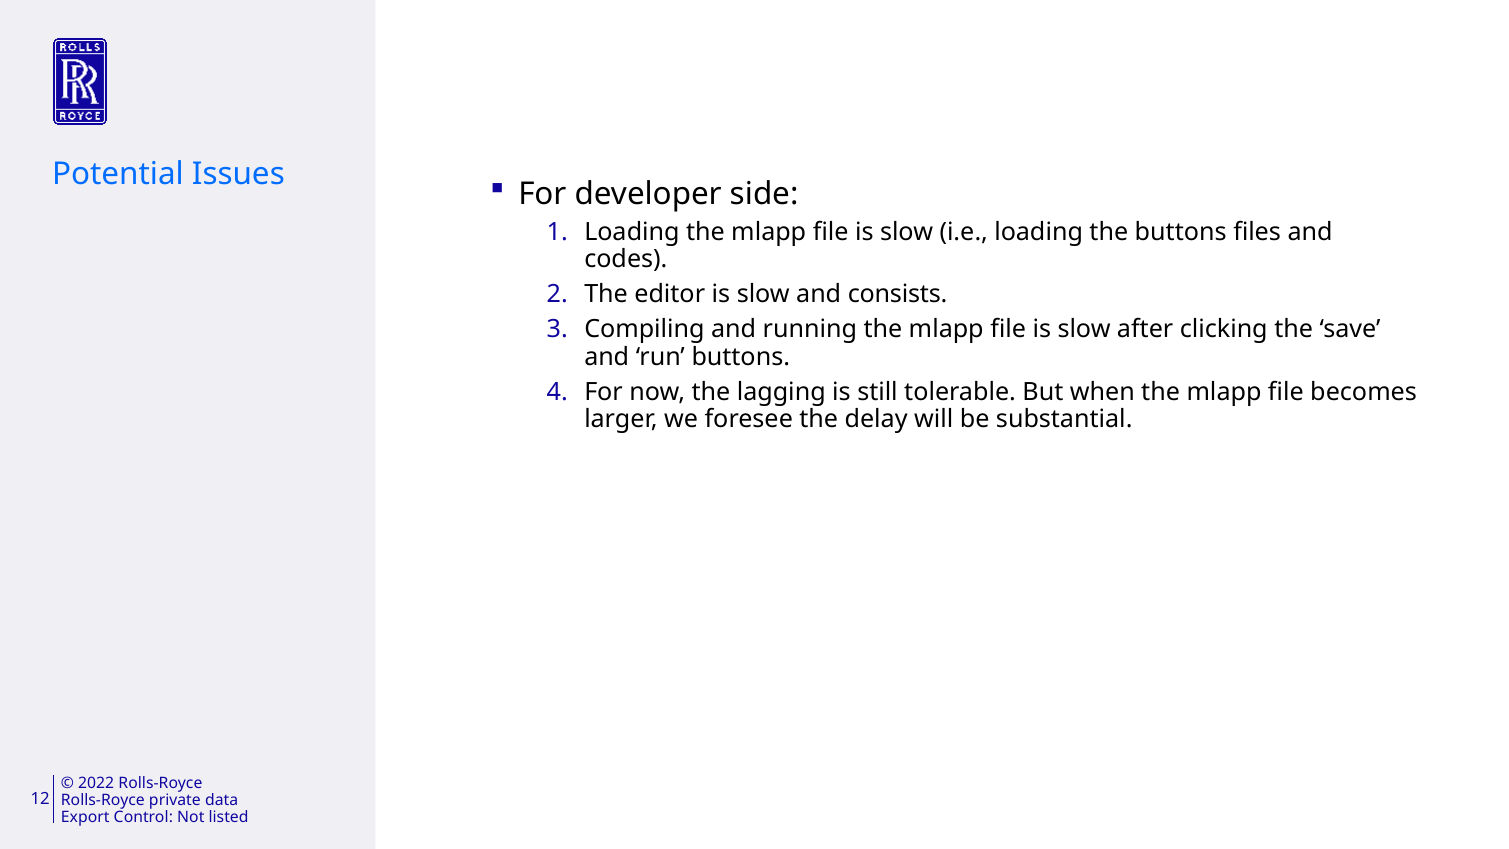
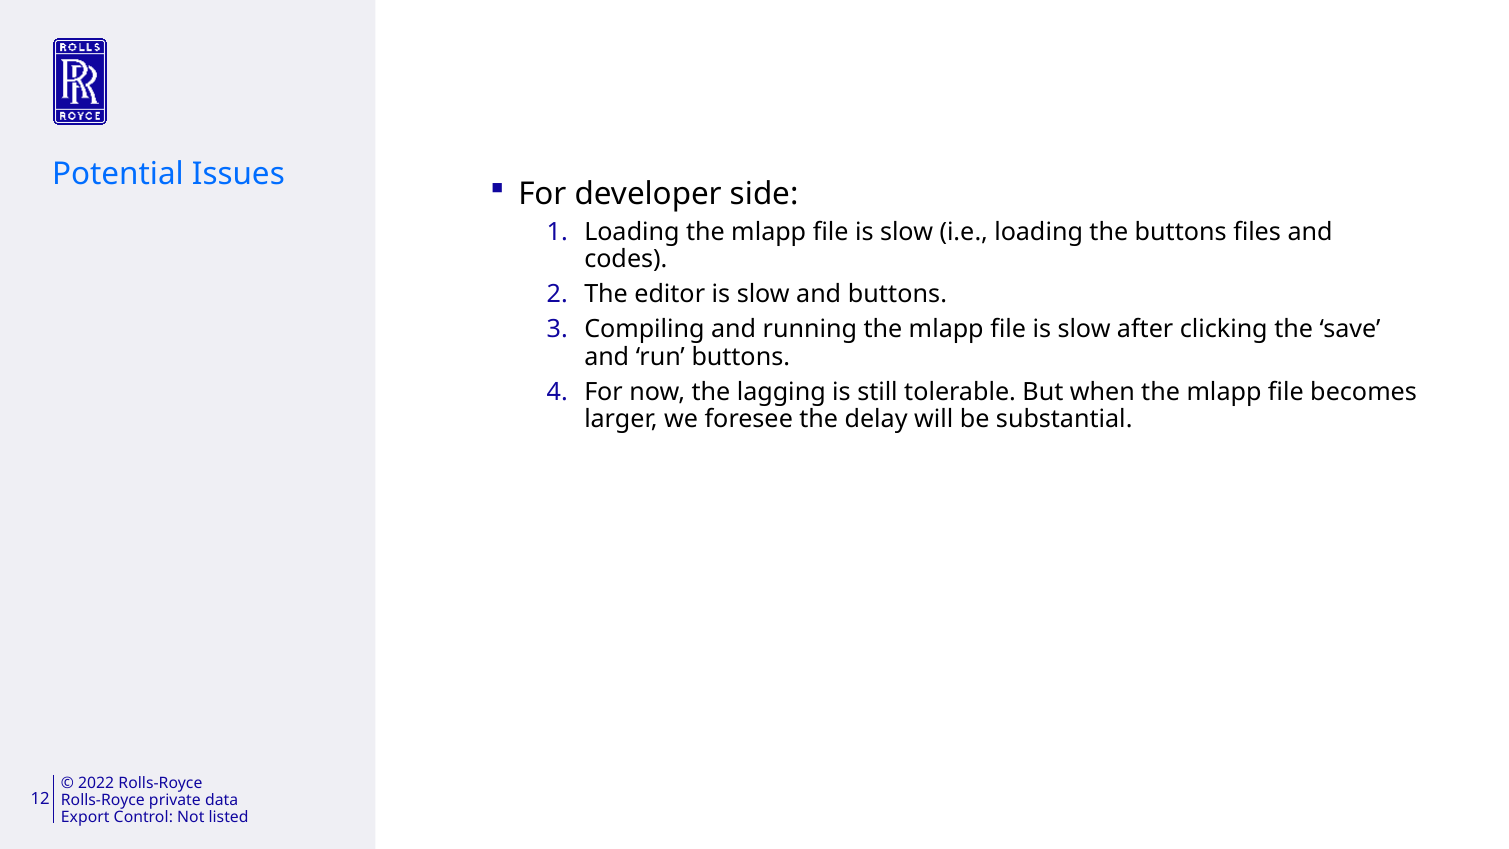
and consists: consists -> buttons (897, 295)
